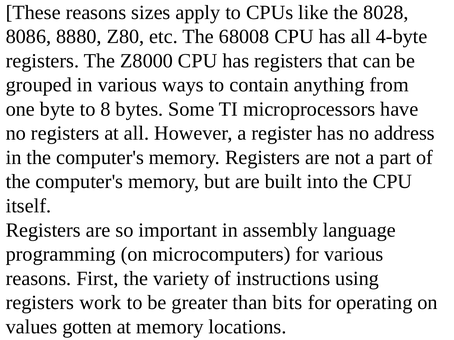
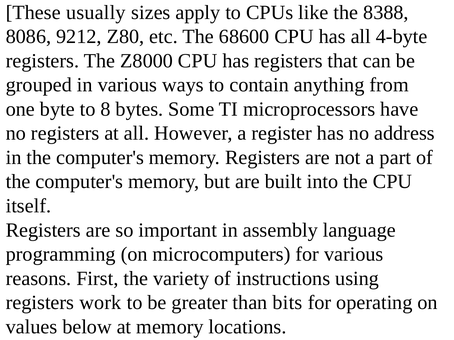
These reasons: reasons -> usually (96, 12)
8028: 8028 -> 8388 (386, 12)
8880: 8880 -> 9212 (79, 37)
68008: 68008 -> 68600 (244, 37)
gotten: gotten -> below (87, 327)
